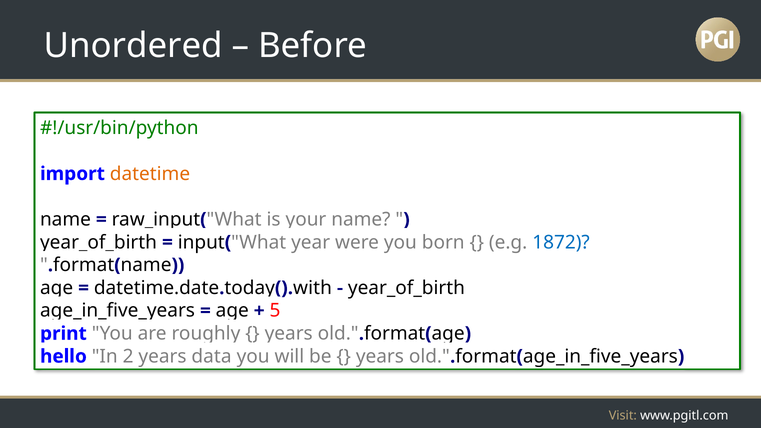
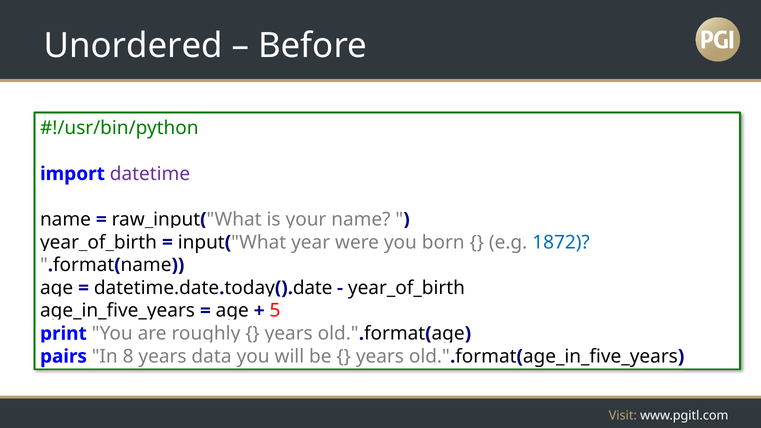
datetime colour: orange -> purple (150, 174)
with: with -> date (313, 288)
hello: hello -> pairs (63, 356)
2: 2 -> 8 (128, 356)
